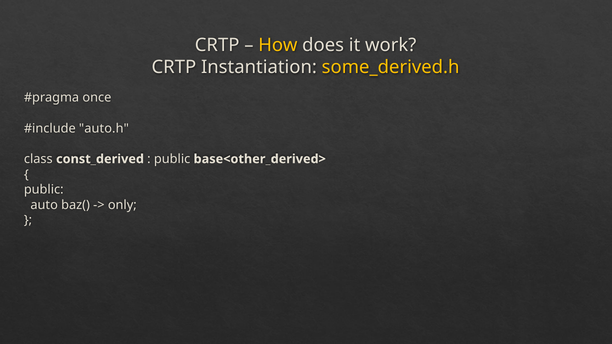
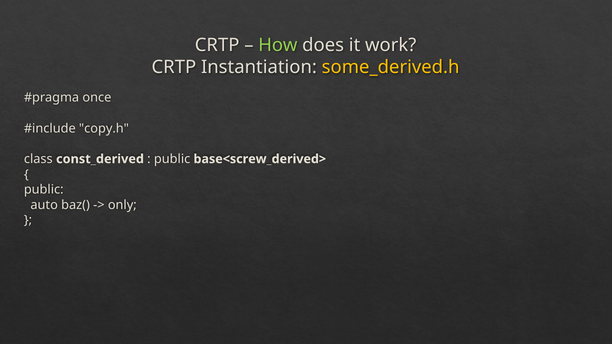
How colour: yellow -> light green (278, 45)
auto.h: auto.h -> copy.h (104, 128)
base<other_derived>: base<other_derived> -> base<screw_derived> (260, 159)
